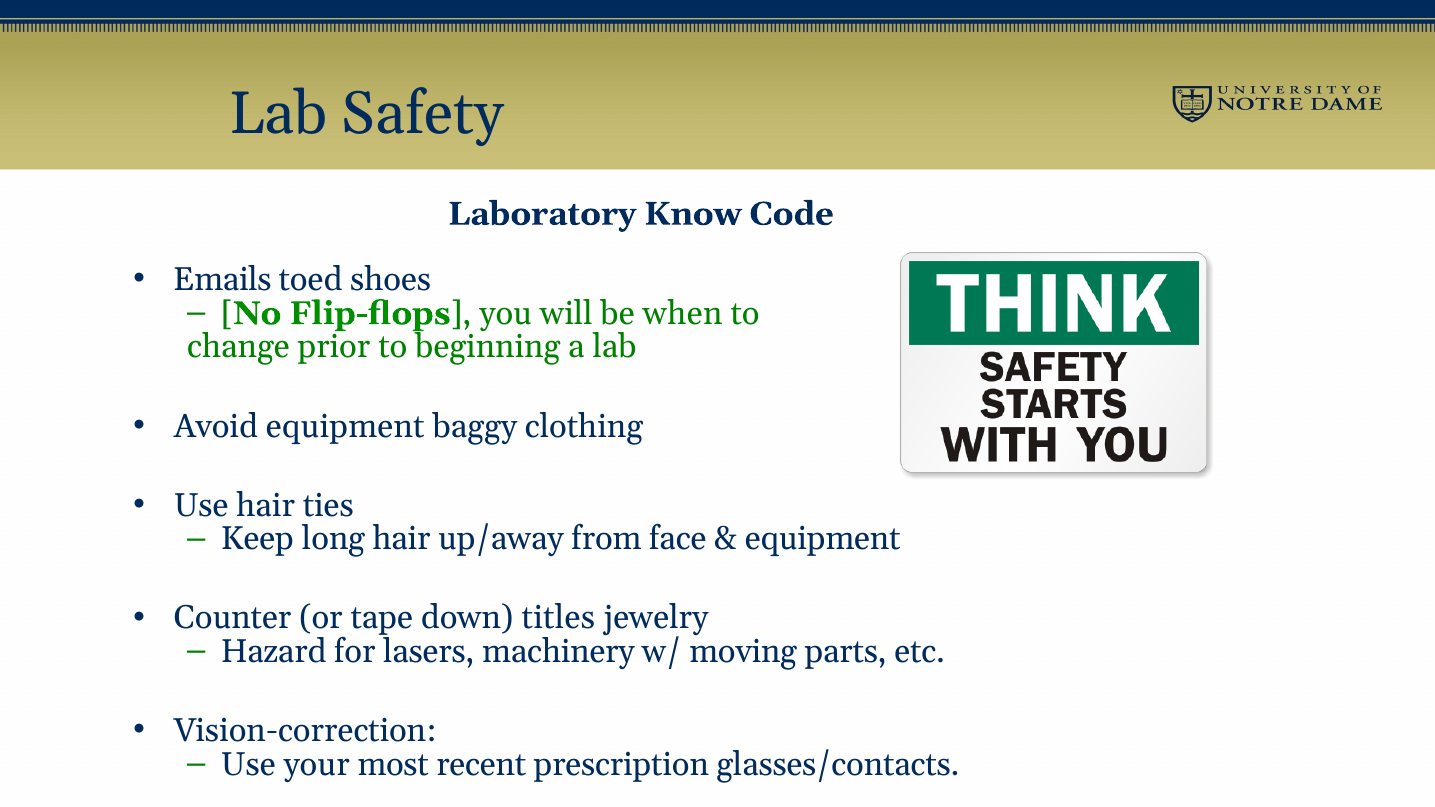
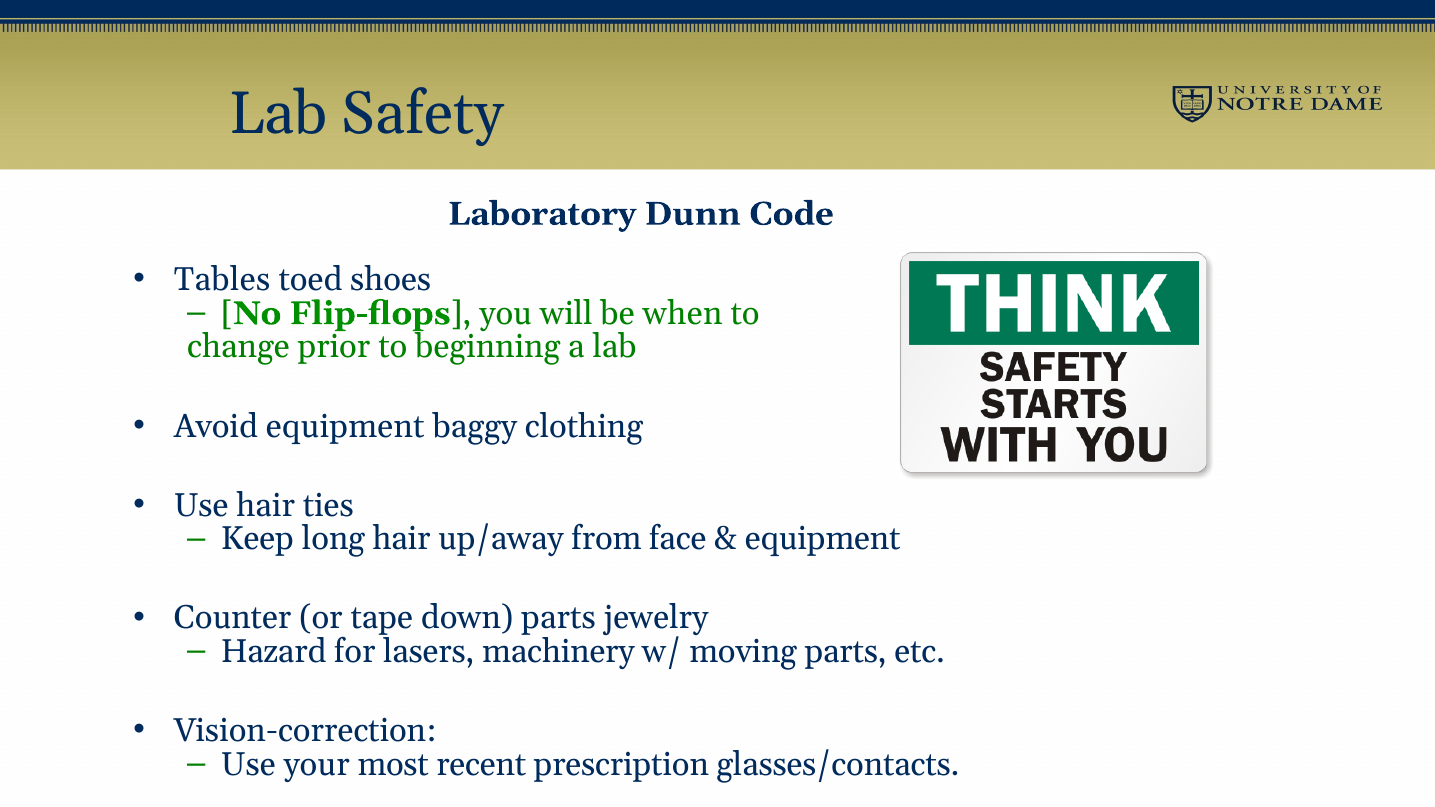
Know: Know -> Dunn (693, 214)
Emails: Emails -> Tables (222, 280)
down titles: titles -> parts (558, 618)
